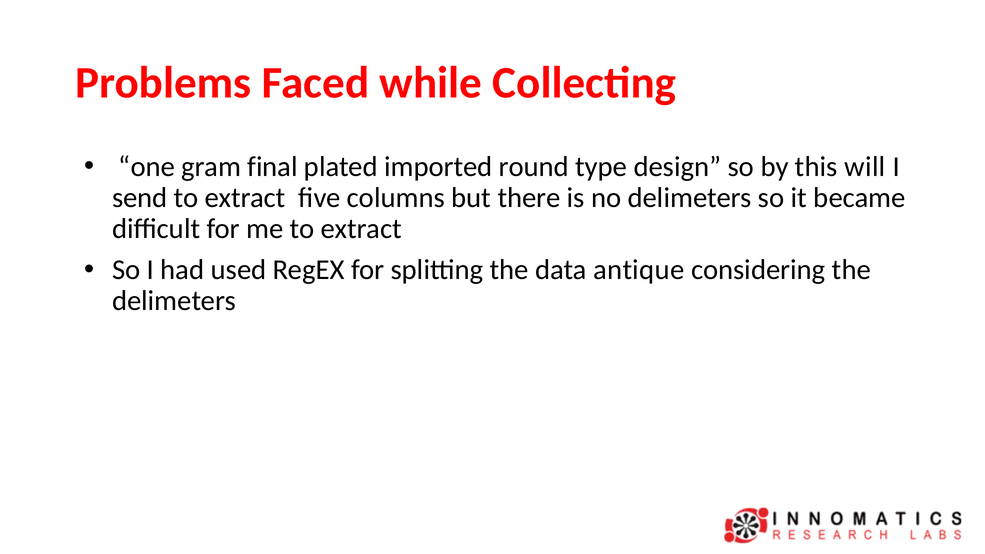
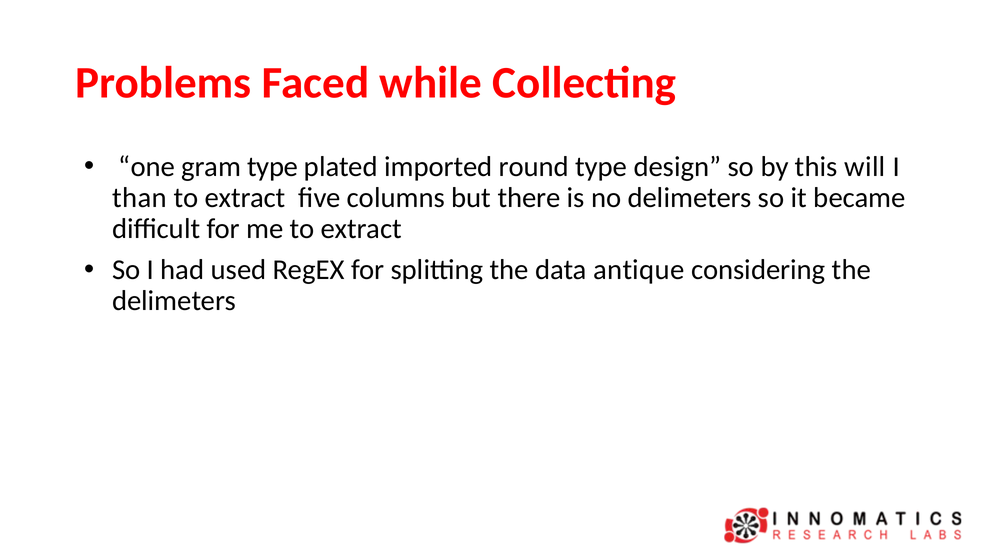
gram final: final -> type (273, 167)
send: send -> than (140, 198)
